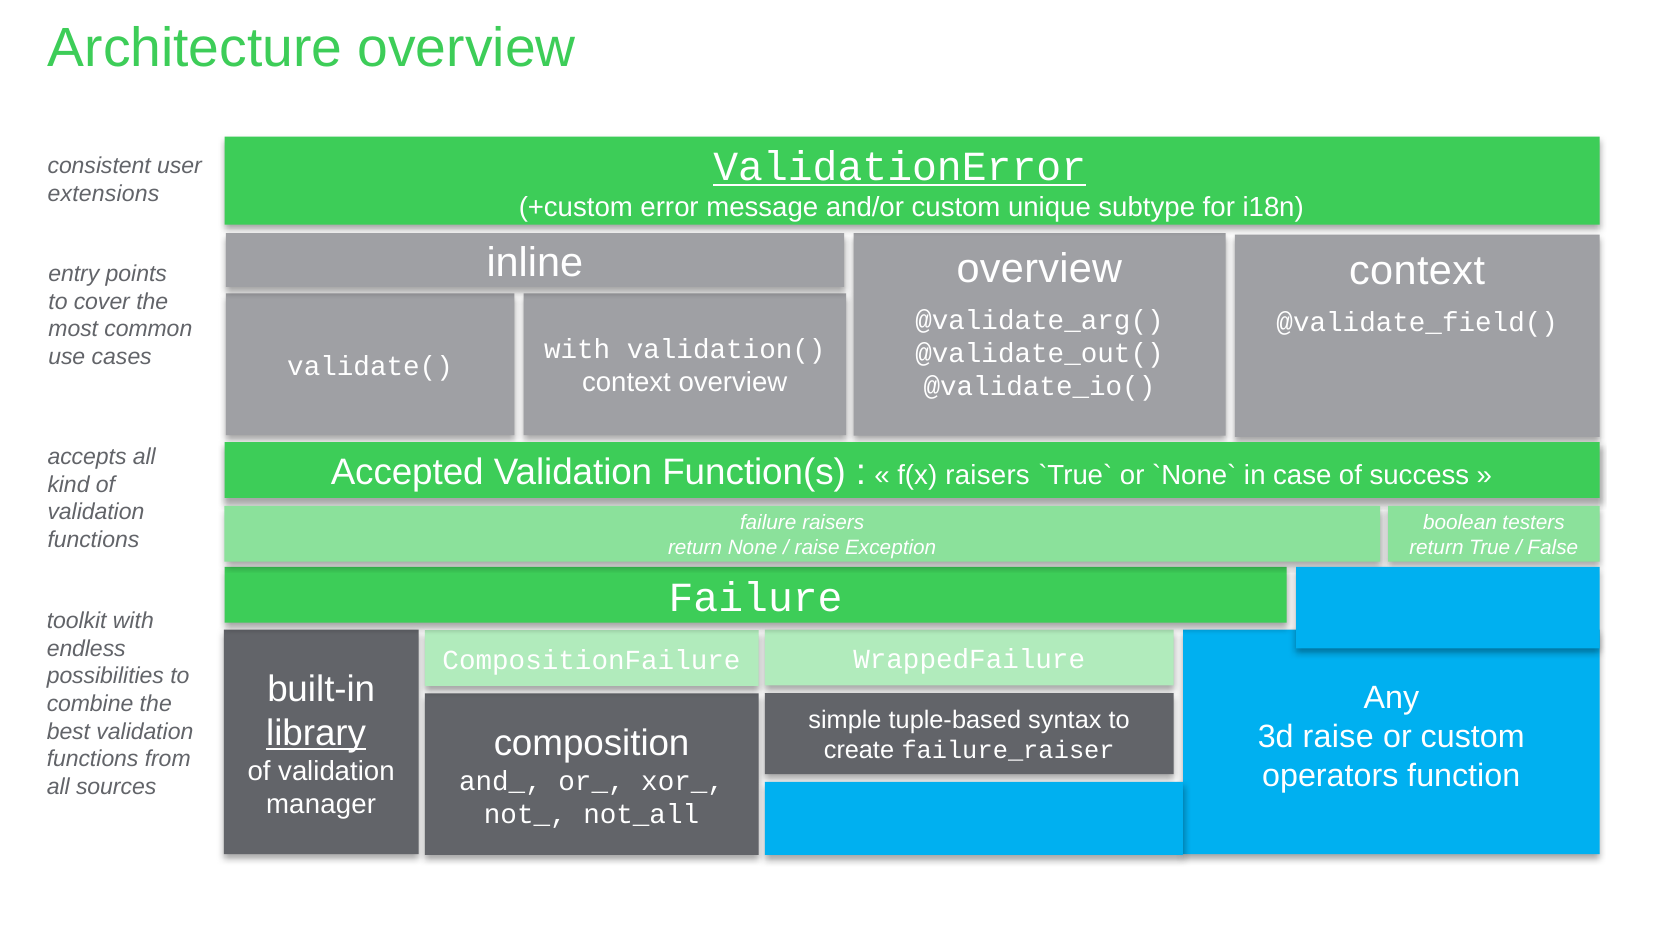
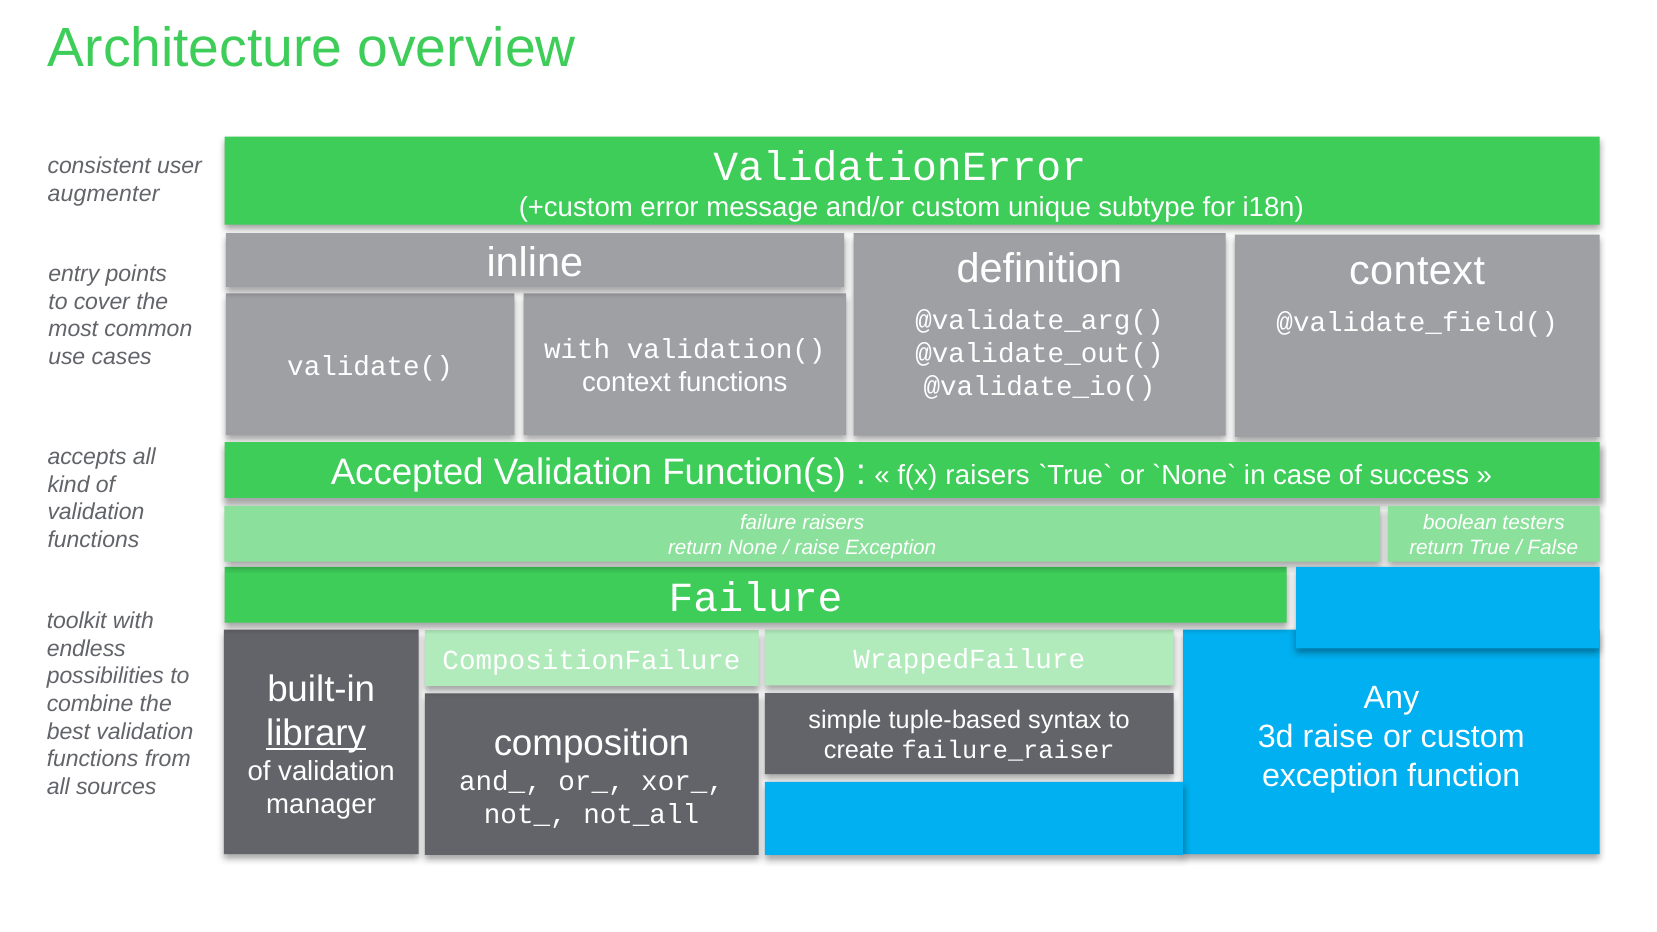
ValidationError underline: present -> none (900, 167)
extensions: extensions -> augmenter (104, 194)
overview: overview -> definition (1039, 269)
context overview: overview -> functions (733, 383)
operators: operators -> exception (1330, 775)
